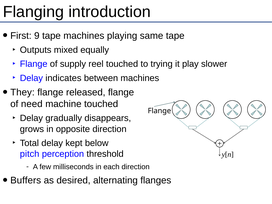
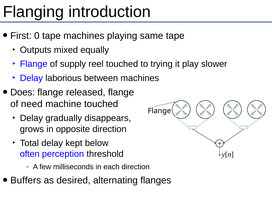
9: 9 -> 0 (37, 36)
indicates: indicates -> laborious (63, 78)
They: They -> Does (23, 92)
pitch: pitch -> often (30, 154)
